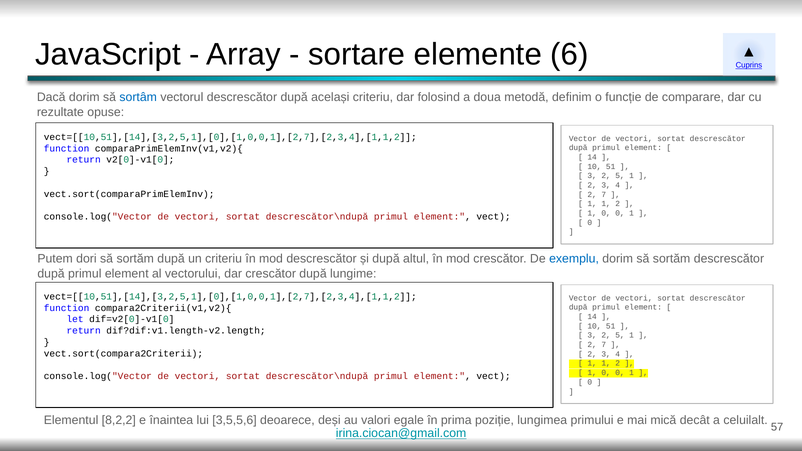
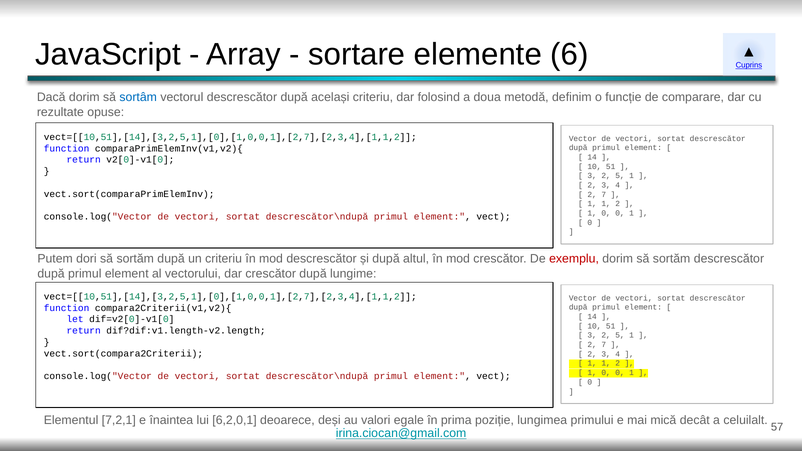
exemplu colour: blue -> red (574, 259)
8,2,2: 8,2,2 -> 7,2,1 (119, 421)
3,5,5,6: 3,5,5,6 -> 6,2,0,1 (235, 421)
